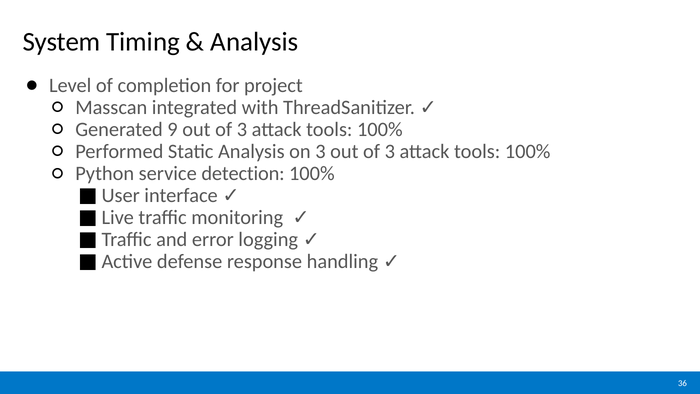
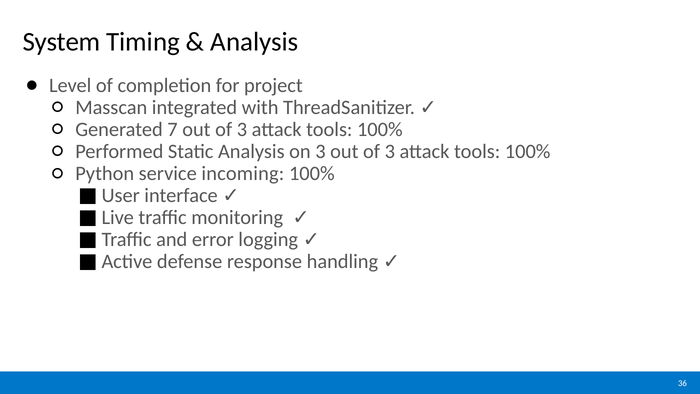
9: 9 -> 7 (173, 129)
detection: detection -> incoming (243, 173)
